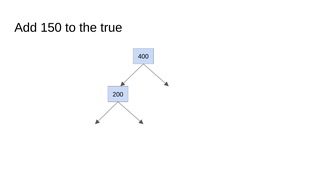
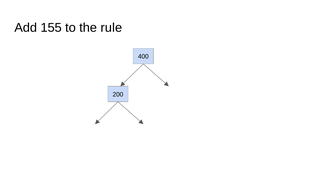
150: 150 -> 155 (51, 28)
true: true -> rule (111, 28)
